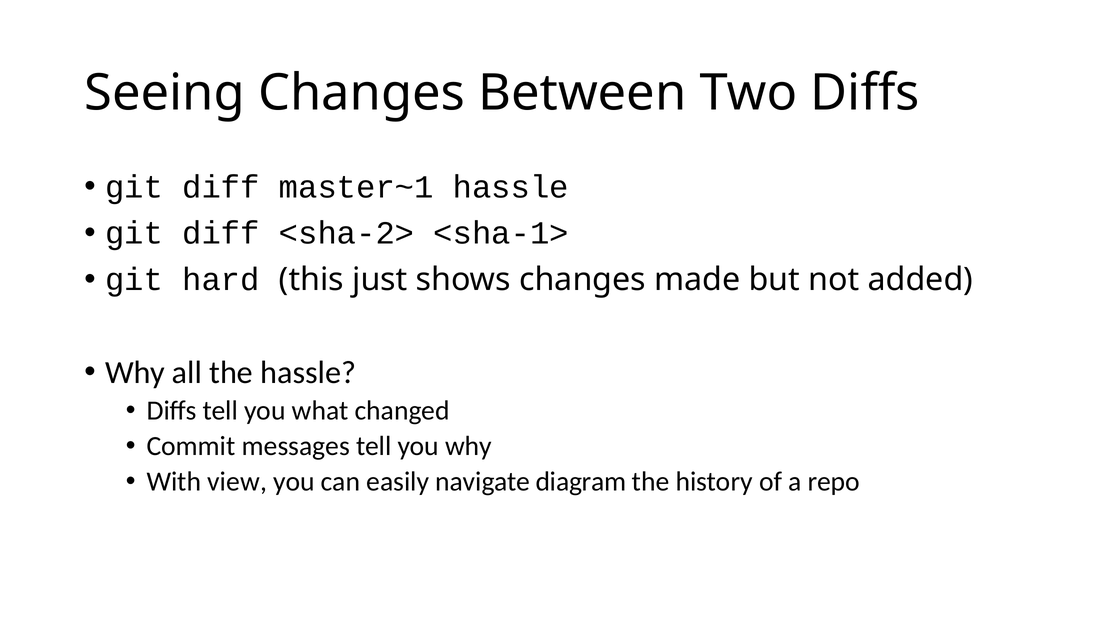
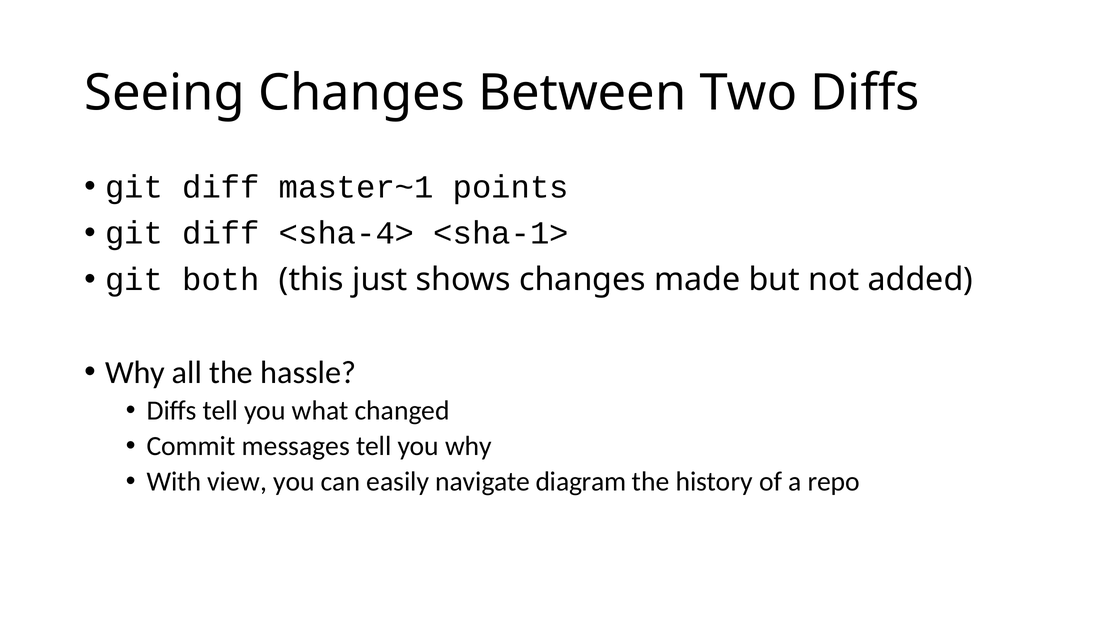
master~1 hassle: hassle -> points (511, 187)
<sha-2>: <sha-2> -> <sha-4> (347, 233)
hard: hard -> both (221, 280)
